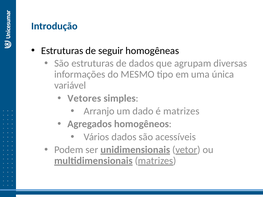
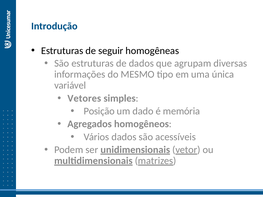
Arranjo: Arranjo -> Posição (99, 111)
é matrizes: matrizes -> memória (181, 111)
